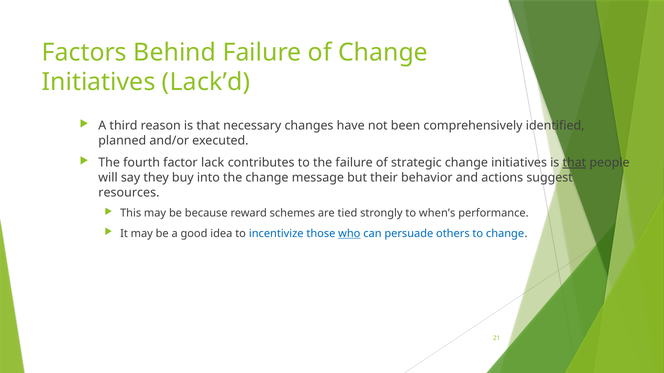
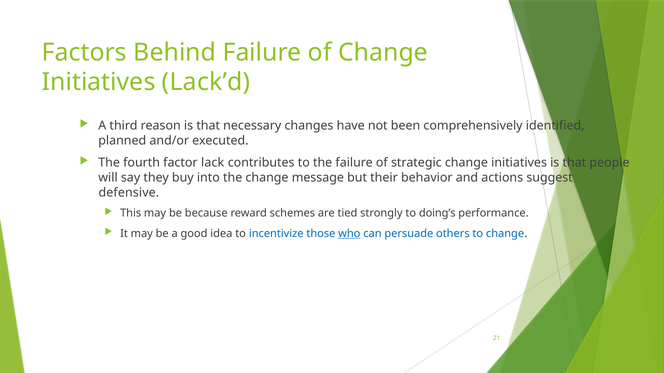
that underline: present -> none (574, 163)
resources: resources -> defensive (129, 193)
when’s: when’s -> doing’s (437, 214)
